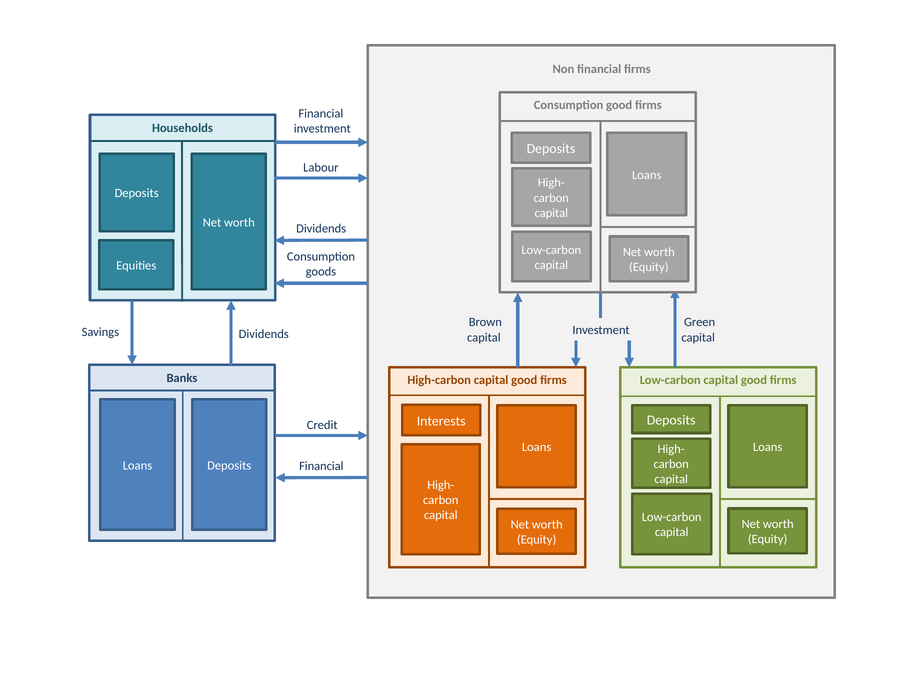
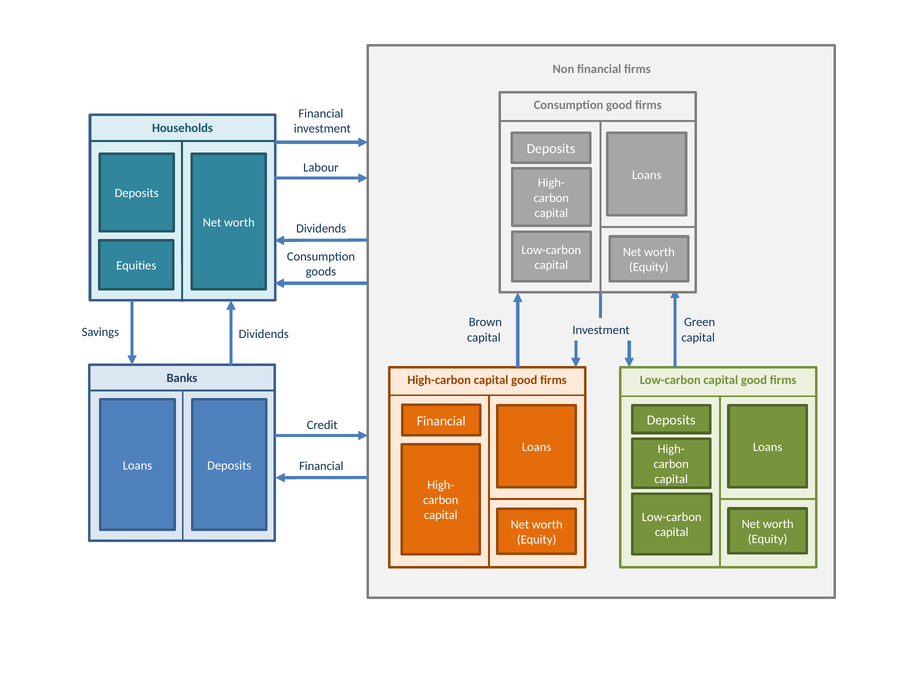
Interests: Interests -> Financial (441, 421)
